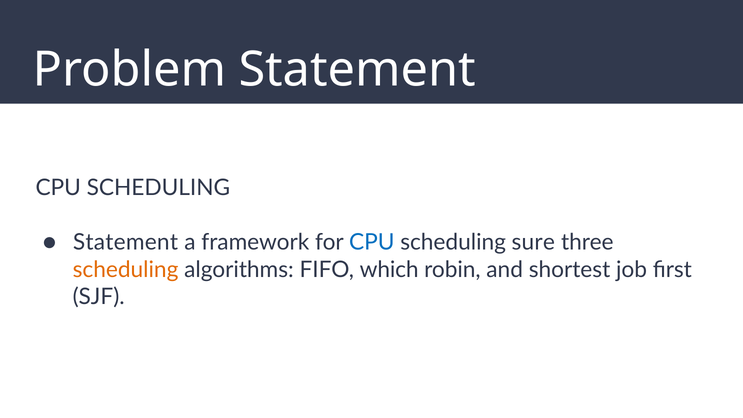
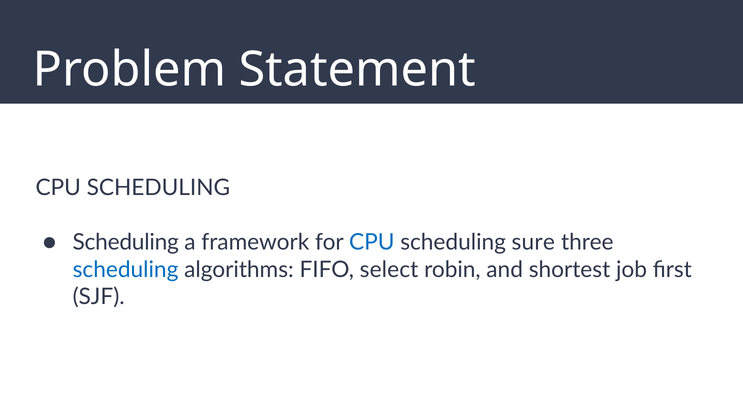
Statement: Statement -> Scheduling (126, 242)
scheduling colour: orange -> blue (126, 270)
which: which -> select (389, 270)
